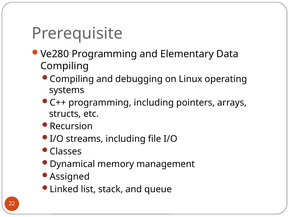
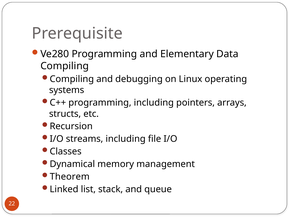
Assigned: Assigned -> Theorem (70, 176)
